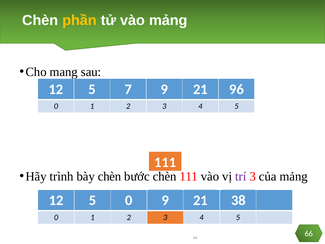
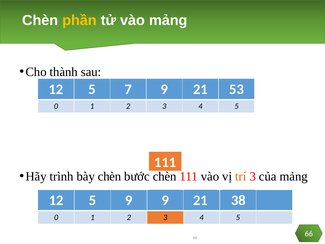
mang: mang -> thành (64, 72)
96: 96 -> 53 (237, 89)
trí colour: purple -> orange (241, 176)
5 0: 0 -> 9 (129, 200)
